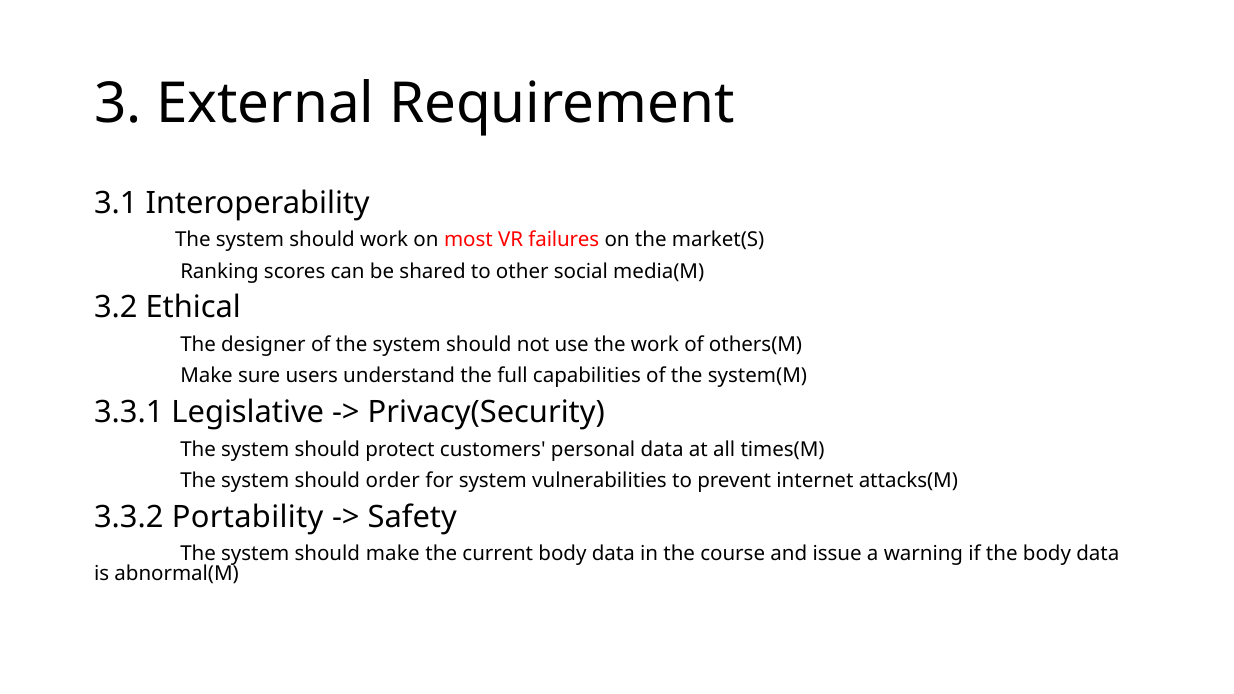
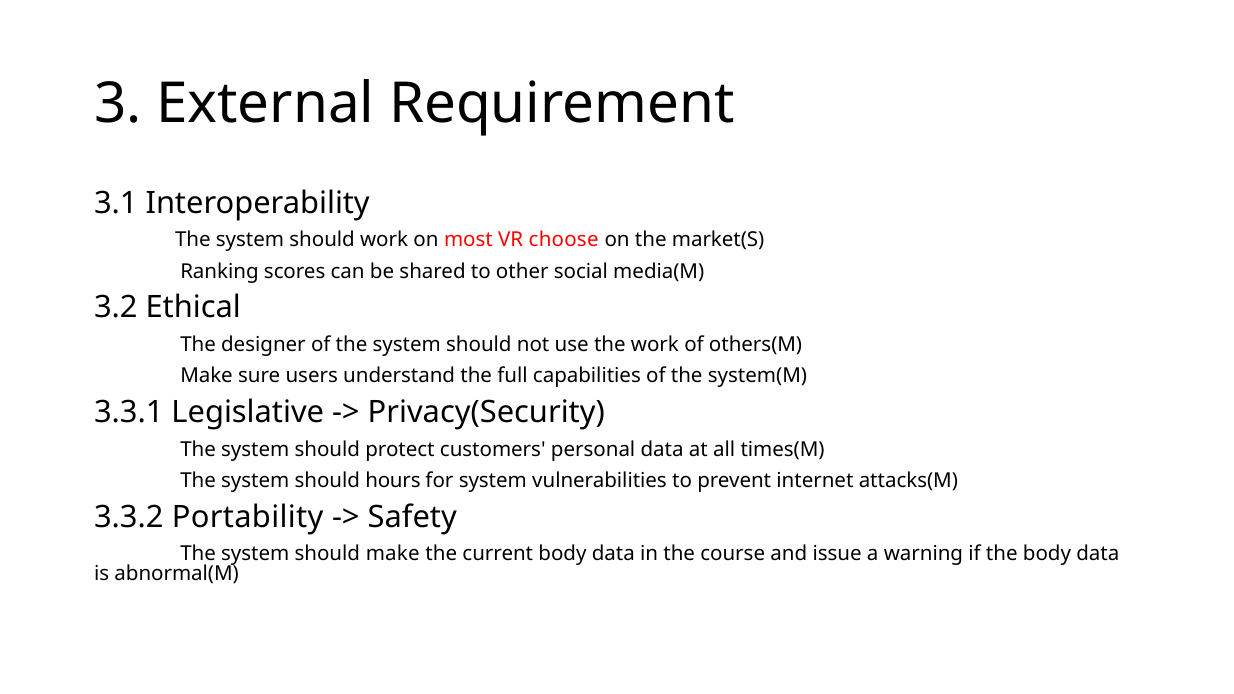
failures: failures -> choose (564, 240)
order: order -> hours (393, 481)
